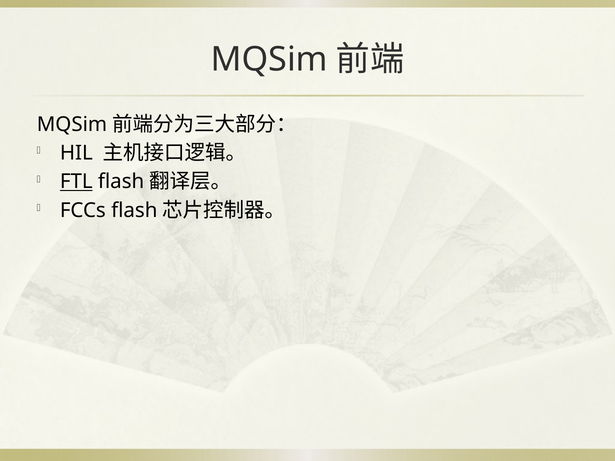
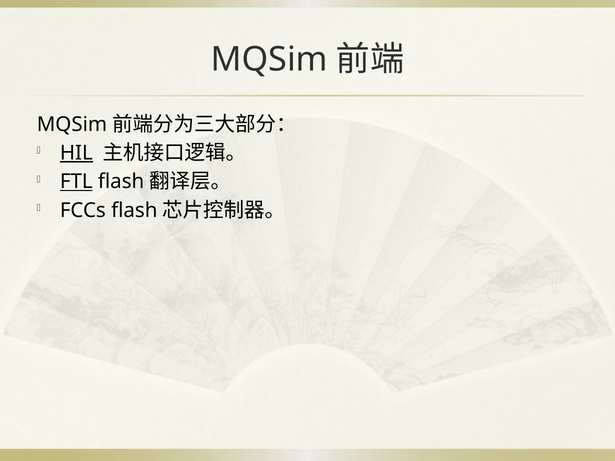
HIL underline: none -> present (76, 153)
